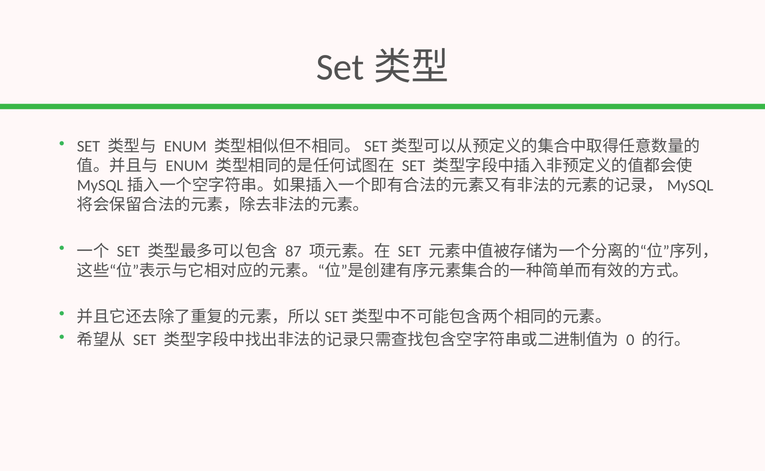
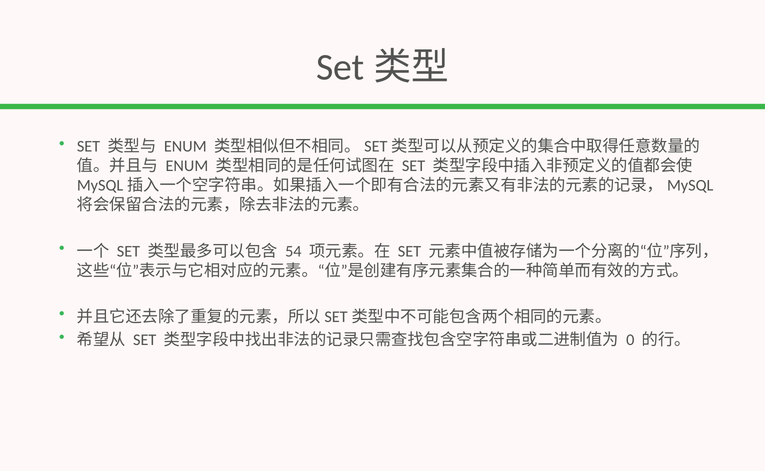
87: 87 -> 54 (293, 251)
